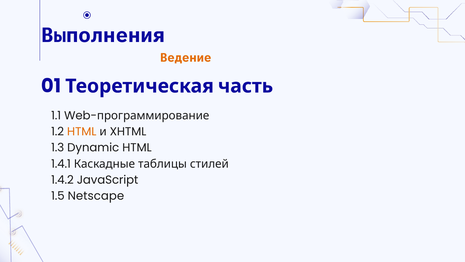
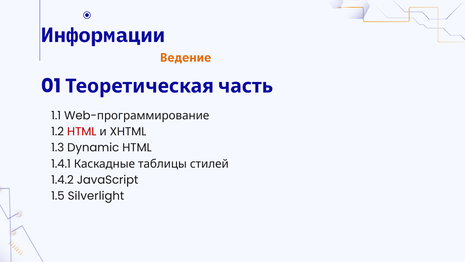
Выполнения: Выполнения -> Информации (103, 35)
HTML colour: orange -> red (82, 132)
Netscape: Netscape -> Silverlight (96, 196)
